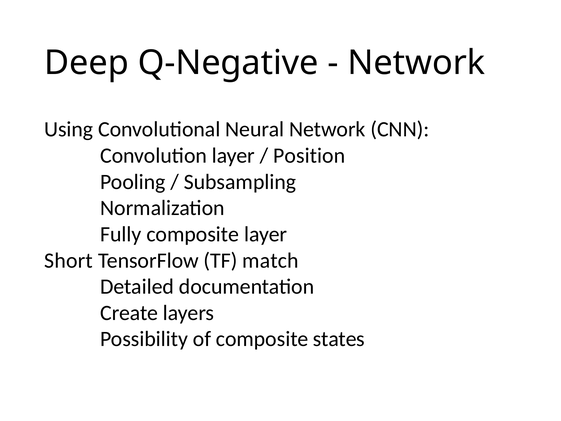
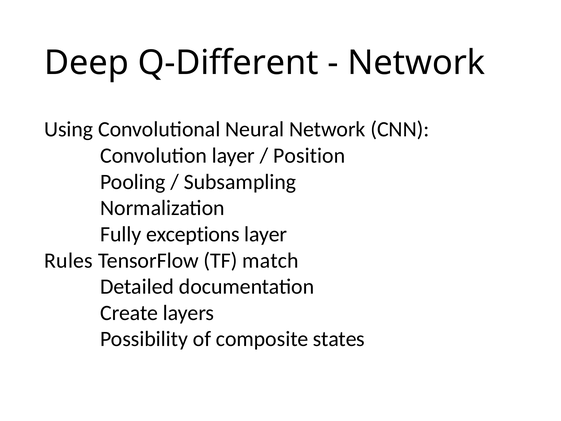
Q-Negative: Q-Negative -> Q-Different (228, 63)
Fully composite: composite -> exceptions (193, 234)
Short: Short -> Rules (69, 260)
